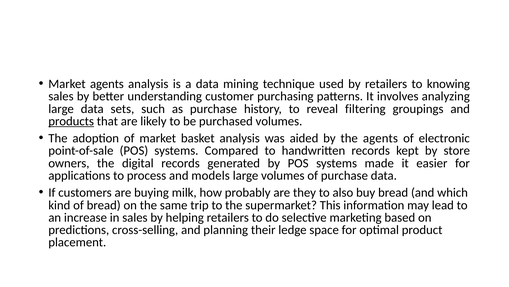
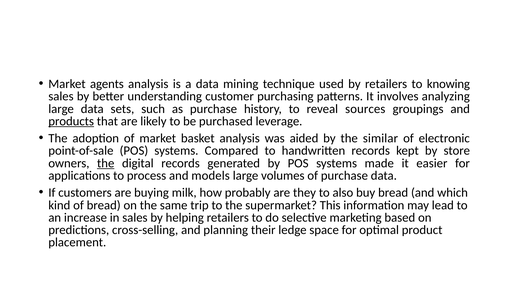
filtering: filtering -> sources (365, 109)
purchased volumes: volumes -> leverage (279, 121)
the agents: agents -> similar (380, 138)
the underline: none -> present (106, 163)
